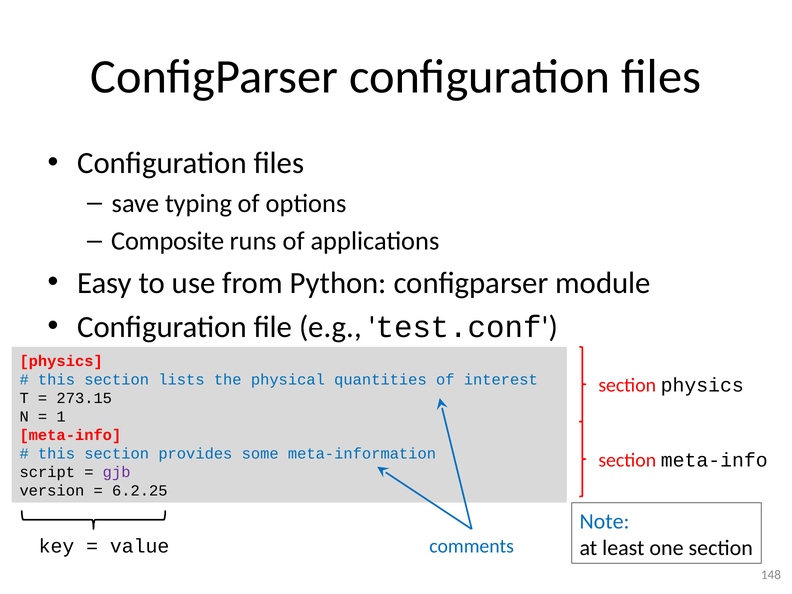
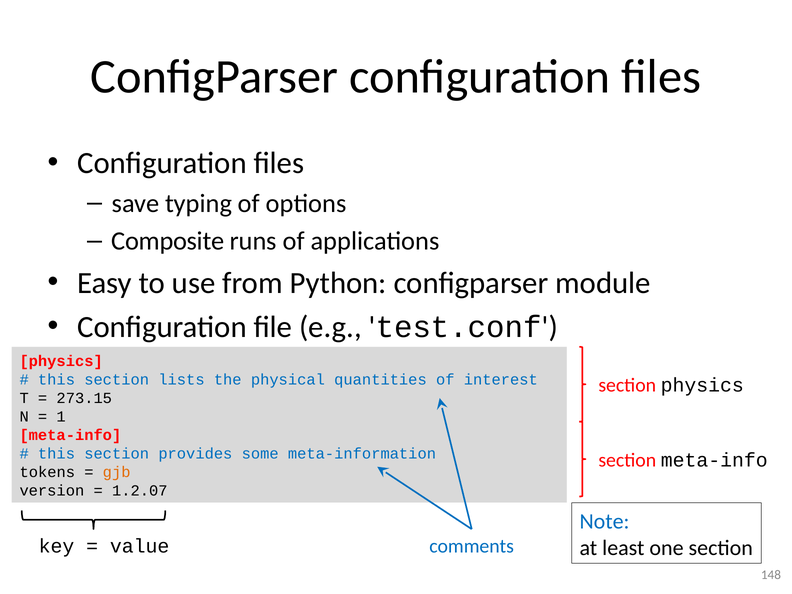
script: script -> tokens (47, 472)
gjb colour: purple -> orange (117, 472)
6.2.25: 6.2.25 -> 1.2.07 (140, 491)
